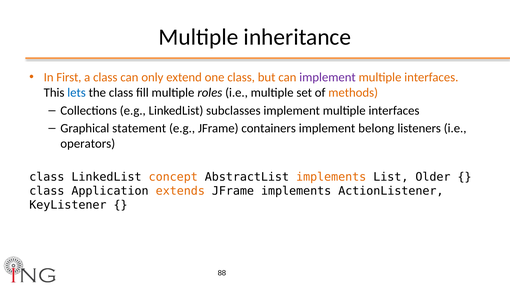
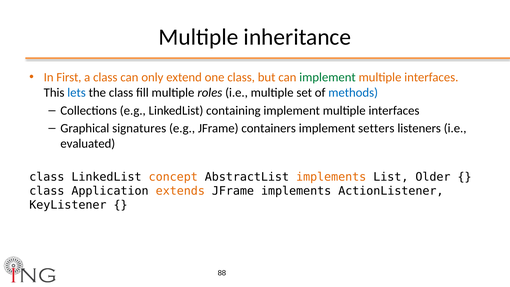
implement colour: purple -> green (327, 77)
methods colour: orange -> blue (353, 93)
subclasses: subclasses -> containing (233, 111)
statement: statement -> signatures (139, 128)
belong: belong -> setters (376, 128)
operators: operators -> evaluated (88, 144)
